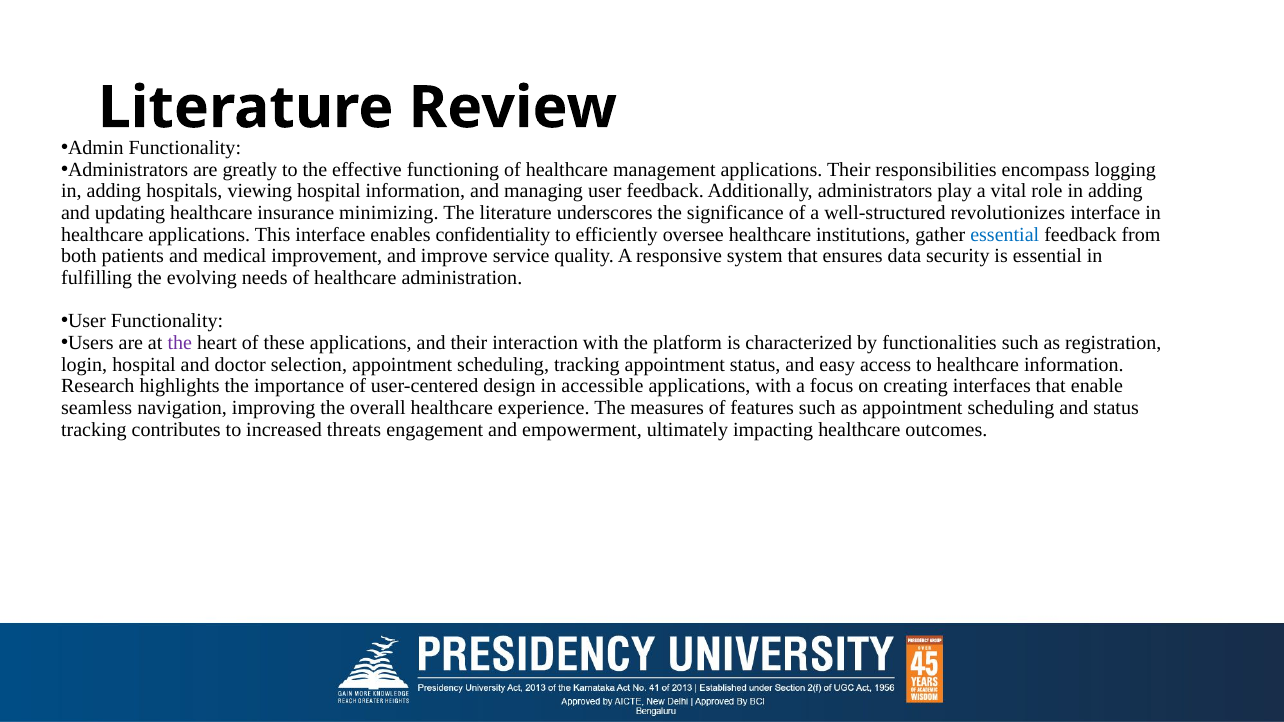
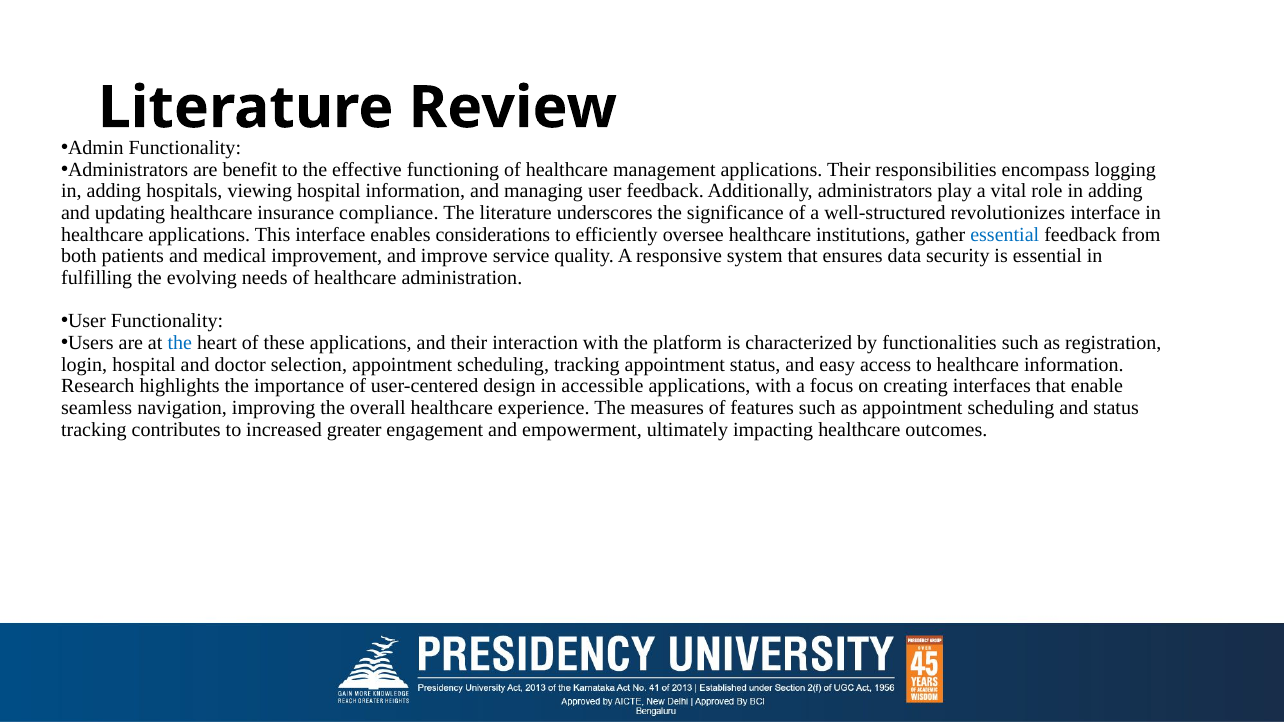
greatly: greatly -> benefit (250, 170)
minimizing: minimizing -> compliance (389, 213)
confidentiality: confidentiality -> considerations (493, 235)
the colour: purple -> blue (180, 343)
threats: threats -> greater (354, 430)
